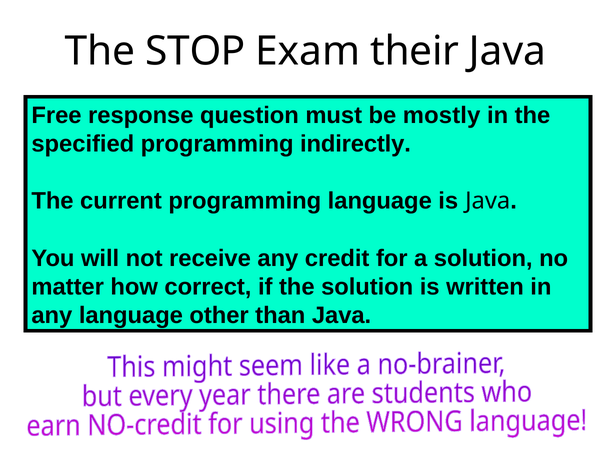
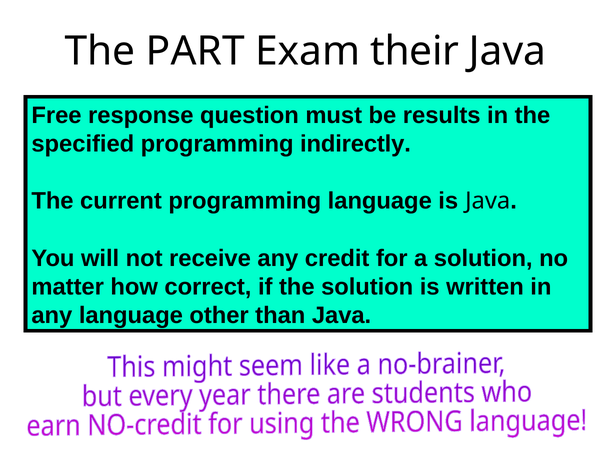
STOP: STOP -> PART (195, 51)
mostly: mostly -> results (442, 116)
